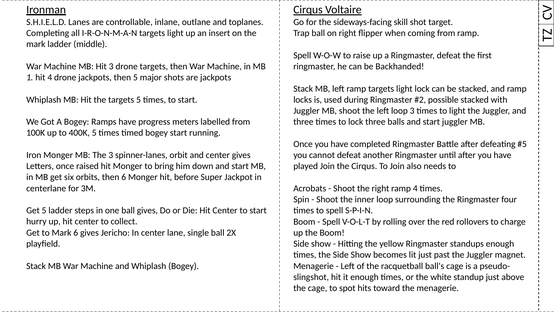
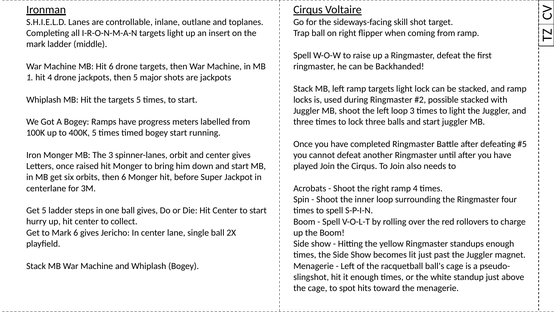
Hit 3: 3 -> 6 (111, 66)
